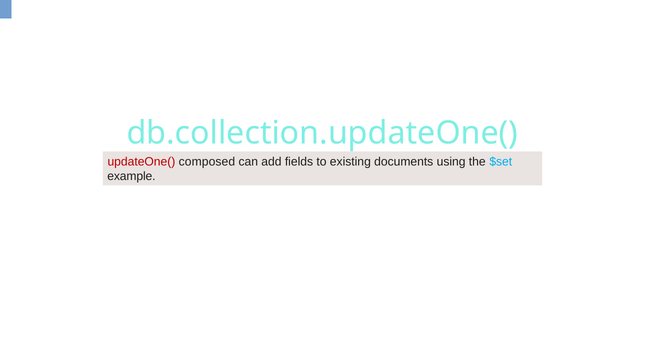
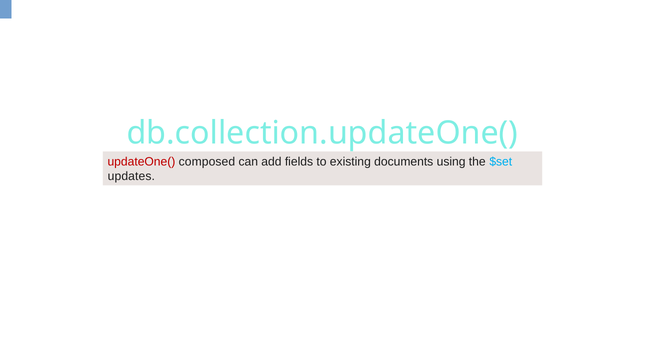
example: example -> updates (131, 176)
